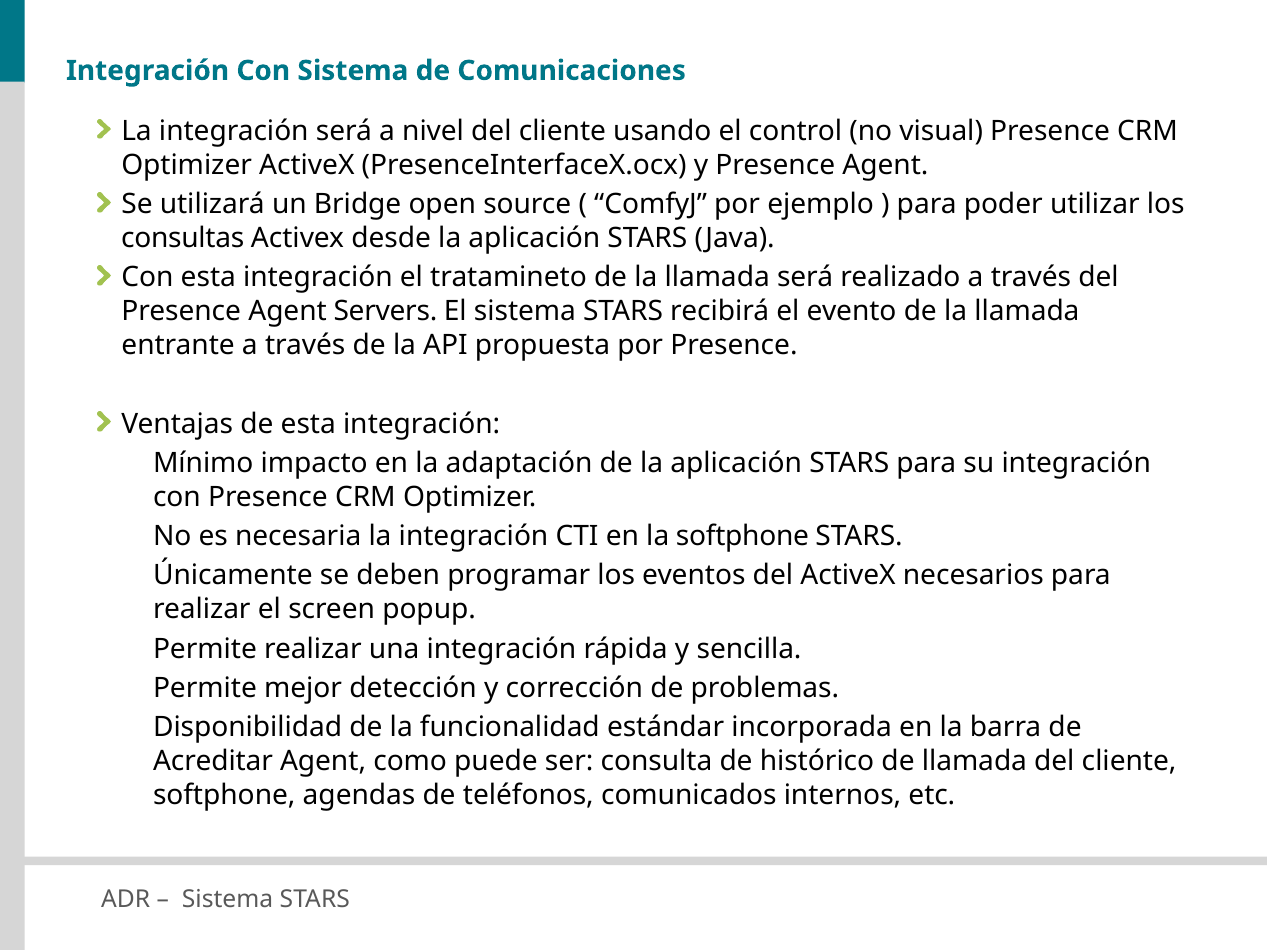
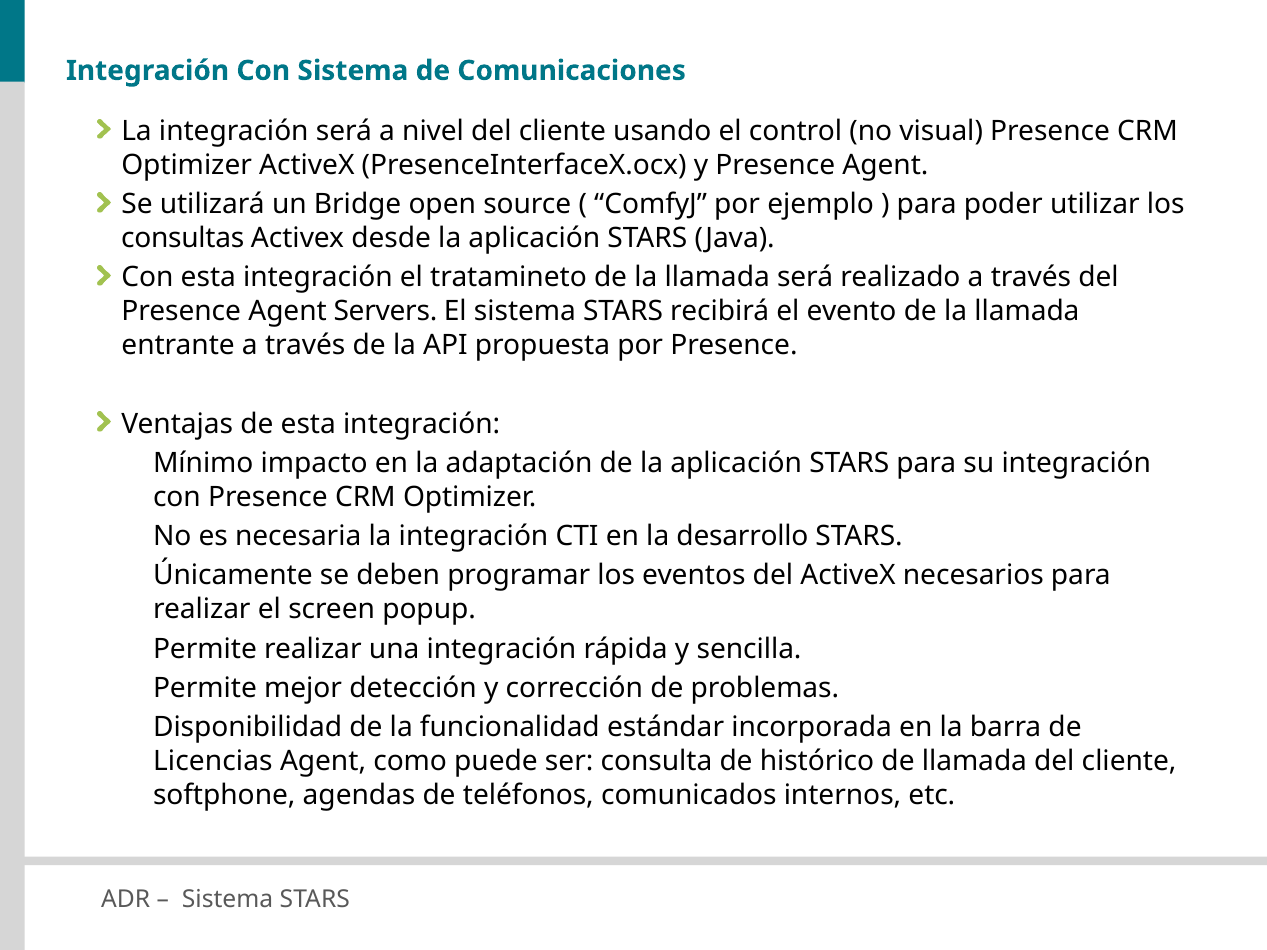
la softphone: softphone -> desarrollo (742, 536)
Acreditar: Acreditar -> Licencias (213, 762)
